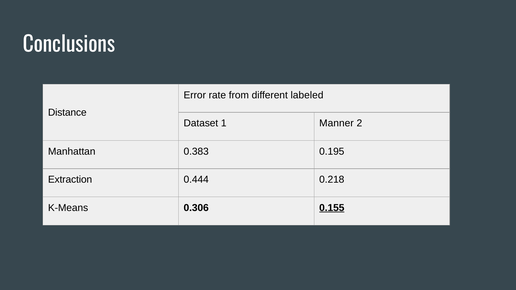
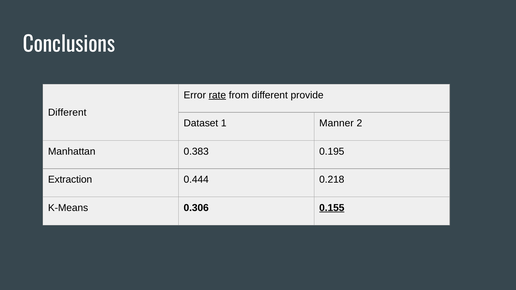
rate underline: none -> present (217, 95)
labeled: labeled -> provide (307, 95)
Distance: Distance -> Different (67, 113)
